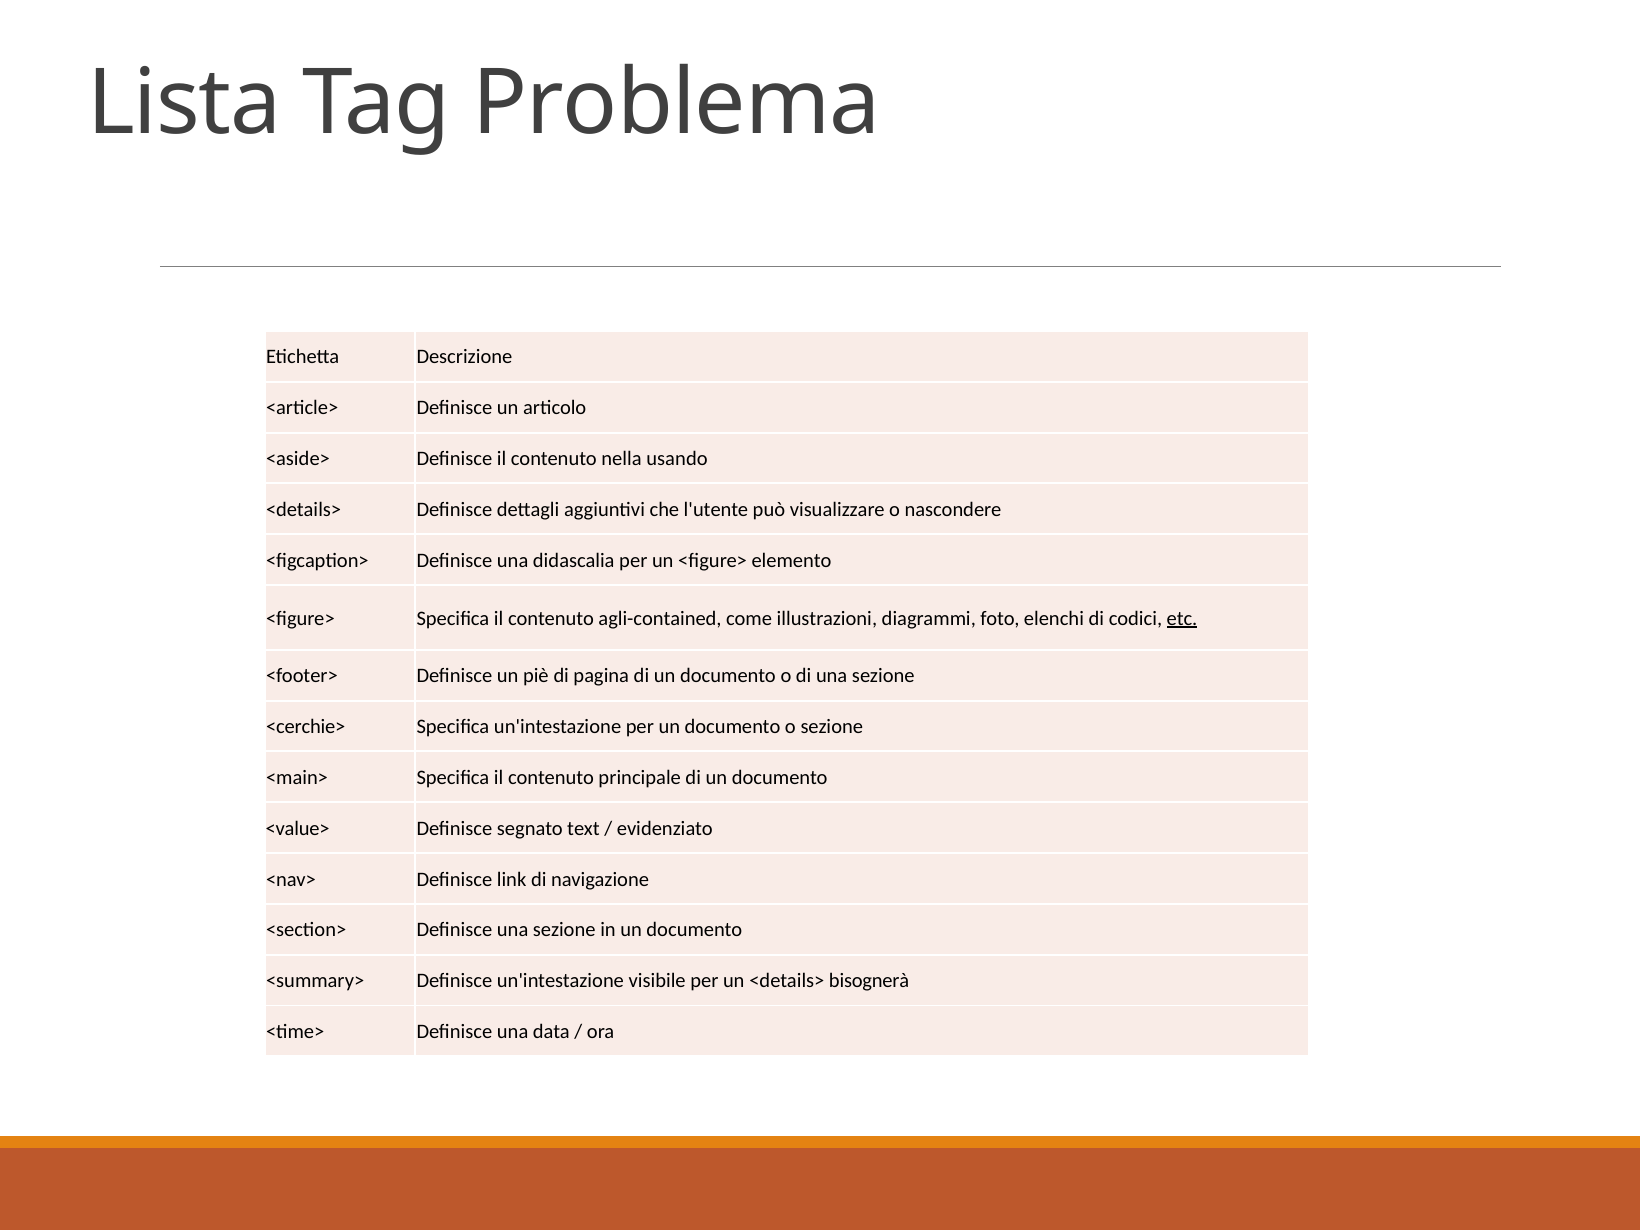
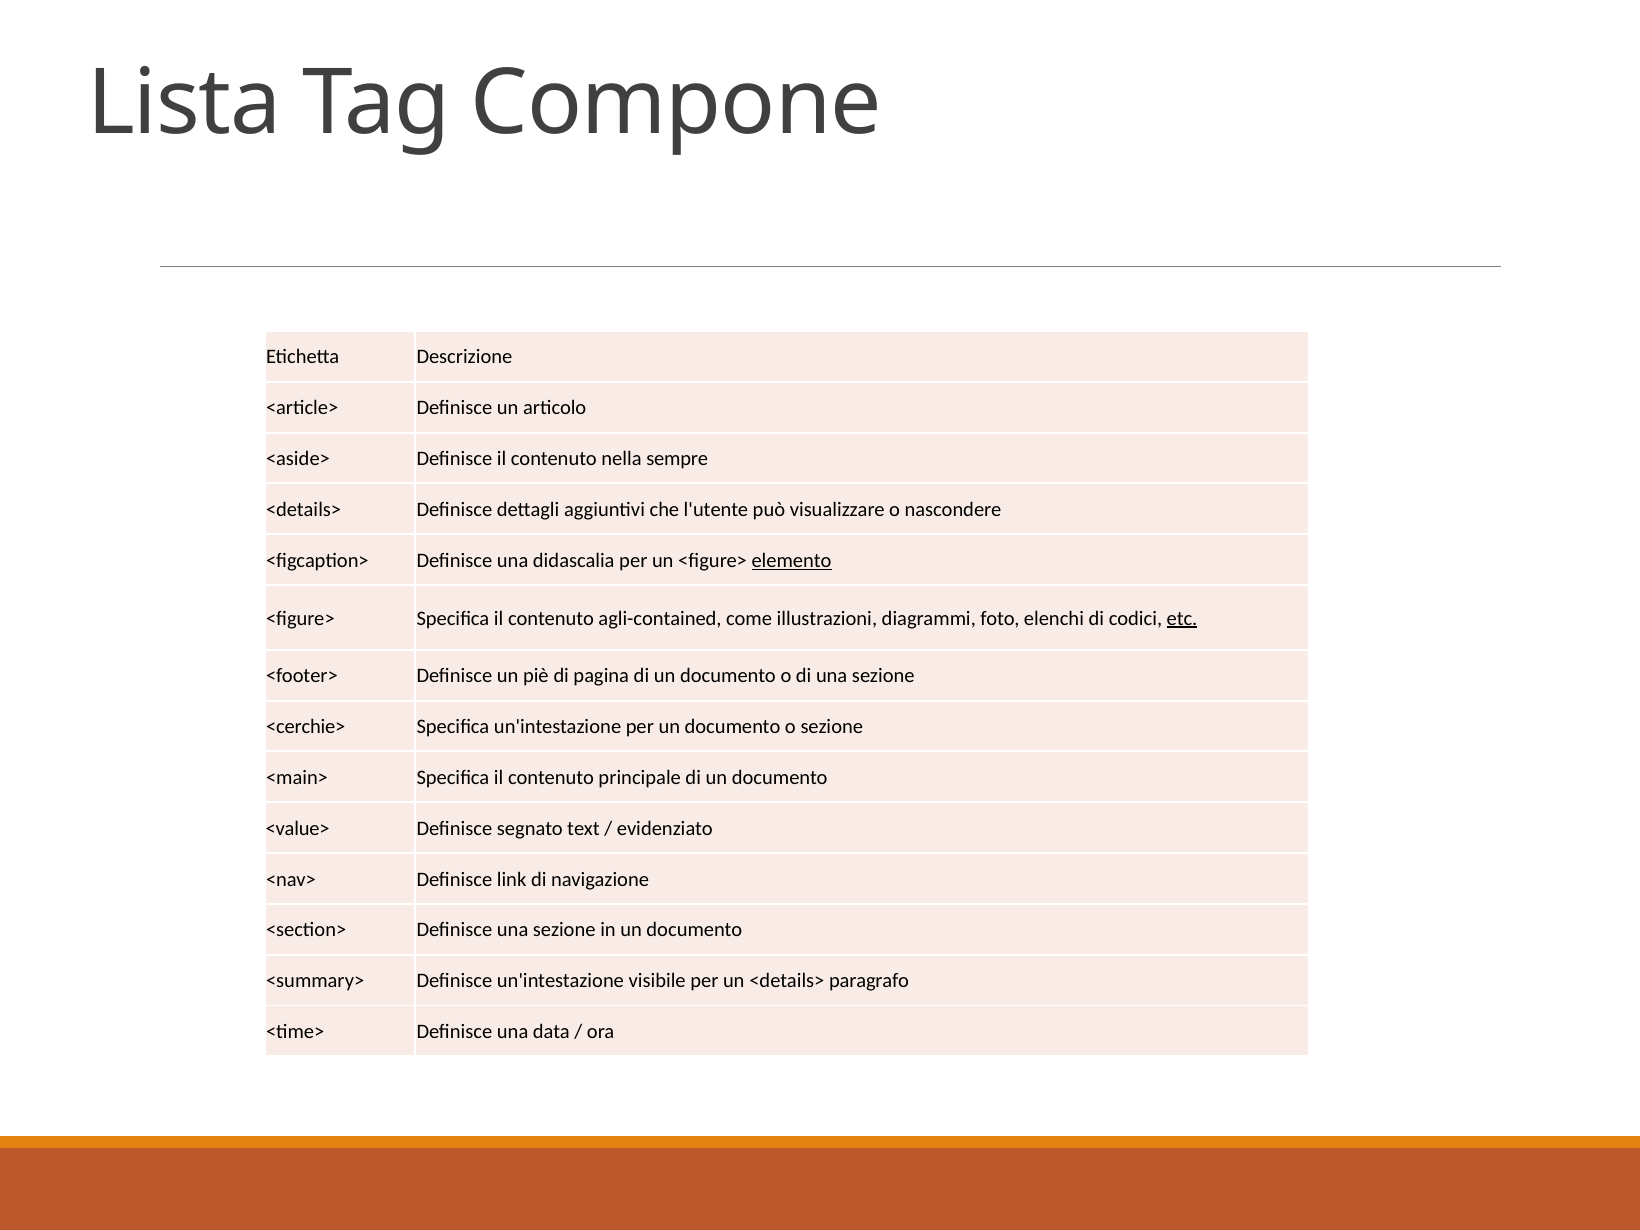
Problema: Problema -> Compone (676, 104)
usando: usando -> sempre (677, 459)
elemento underline: none -> present (792, 560)
bisognerà: bisognerà -> paragrafo (869, 981)
